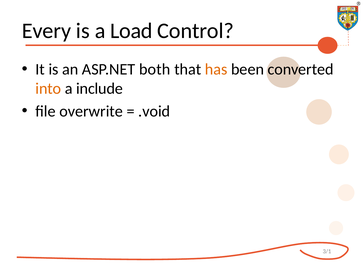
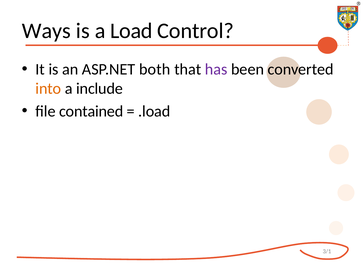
Every: Every -> Ways (46, 31)
has colour: orange -> purple (216, 69)
overwrite: overwrite -> contained (91, 111)
.void: .void -> .load (154, 111)
